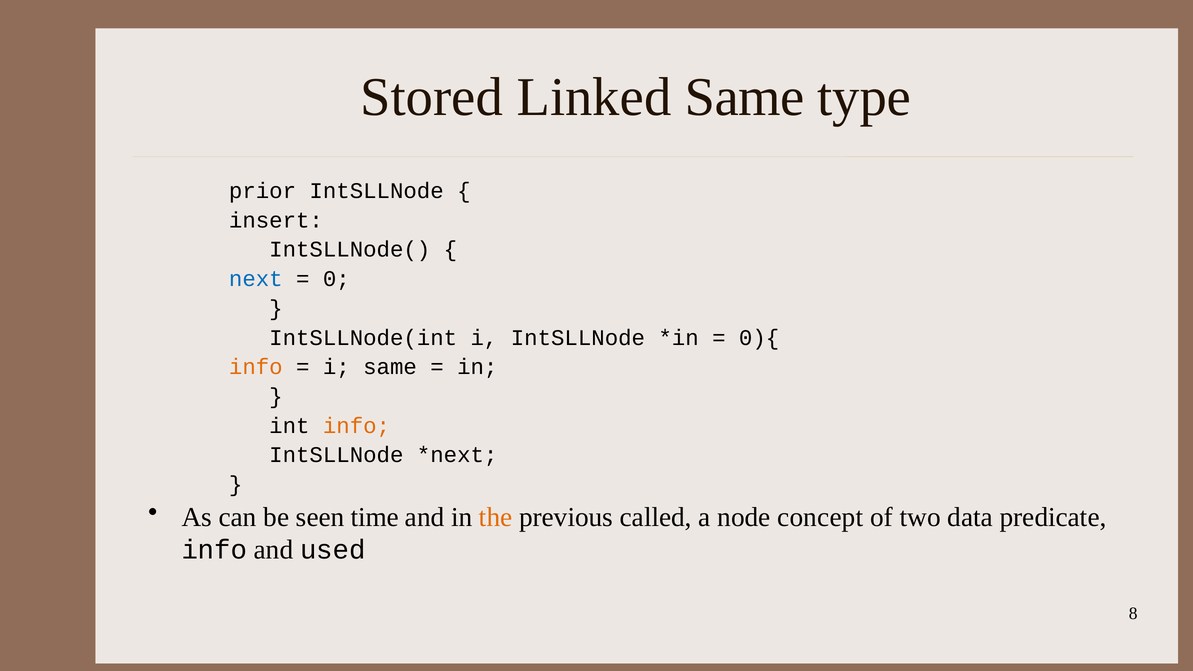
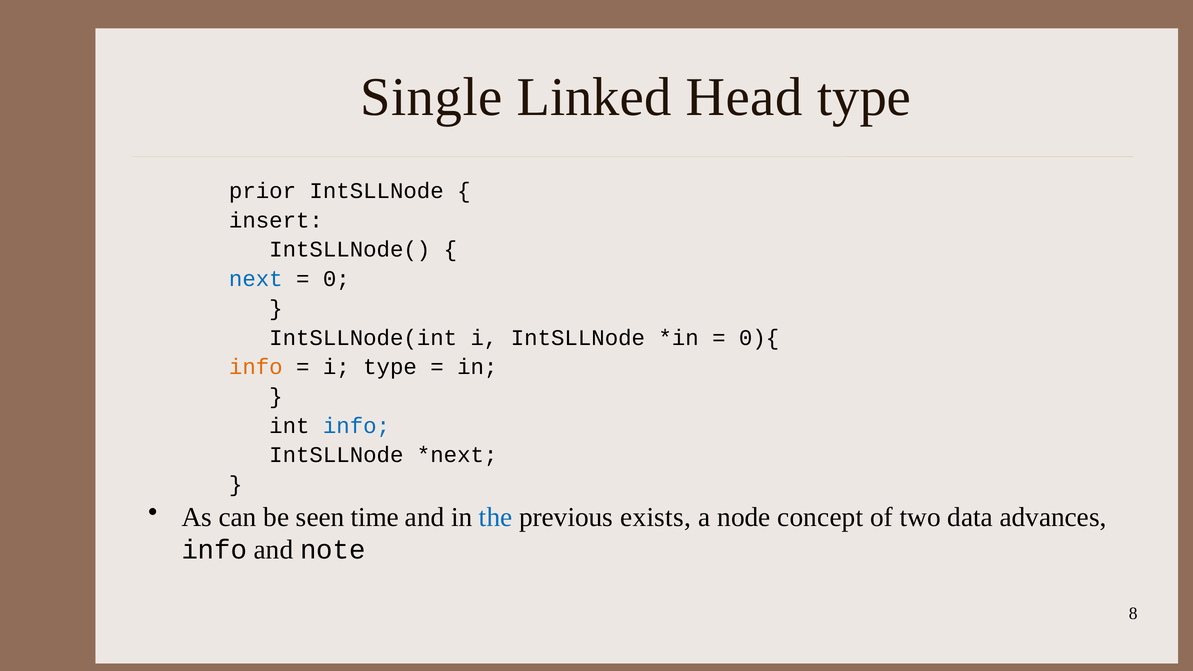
Stored: Stored -> Single (431, 97)
Linked Same: Same -> Head (744, 97)
i same: same -> type (390, 367)
info colour: orange -> blue (356, 426)
the colour: orange -> blue (496, 517)
called: called -> exists (656, 517)
predicate: predicate -> advances (1053, 517)
used: used -> note (333, 550)
